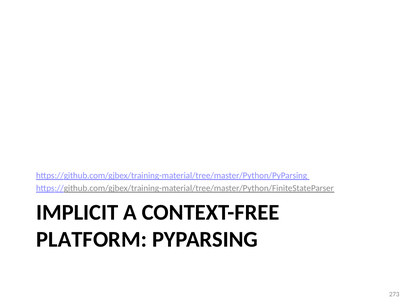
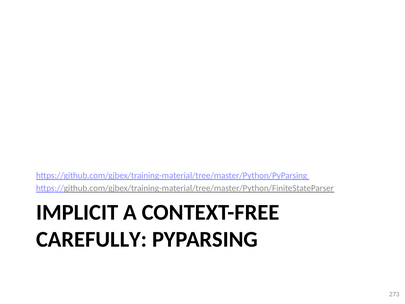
PLATFORM: PLATFORM -> CAREFULLY (92, 239)
